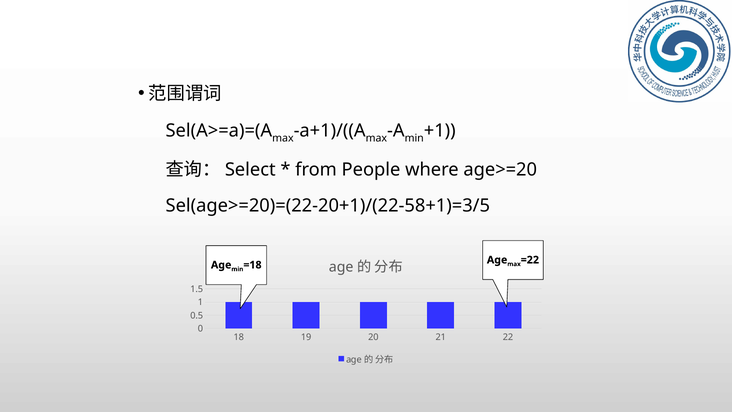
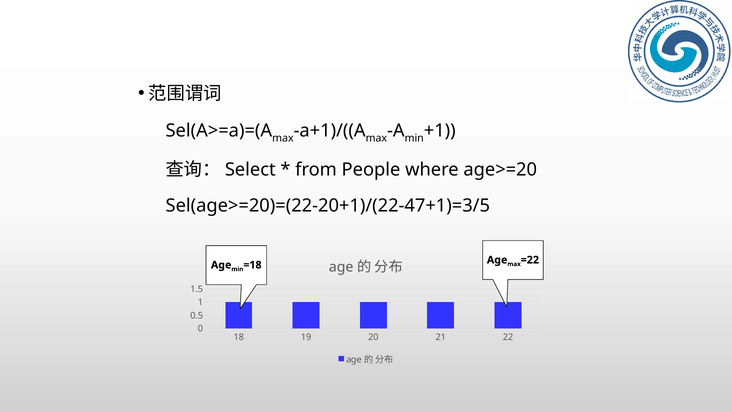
Sel(age>=20)=(22-20+1)/(22-58+1)=3/5: Sel(age>=20)=(22-20+1)/(22-58+1)=3/5 -> Sel(age>=20)=(22-20+1)/(22-47+1)=3/5 (328, 205)
